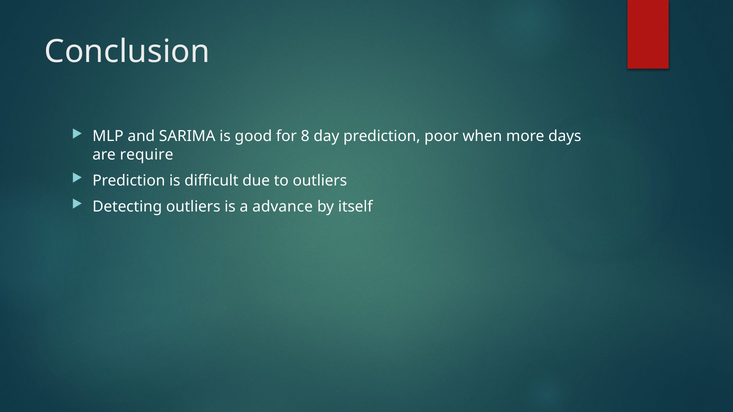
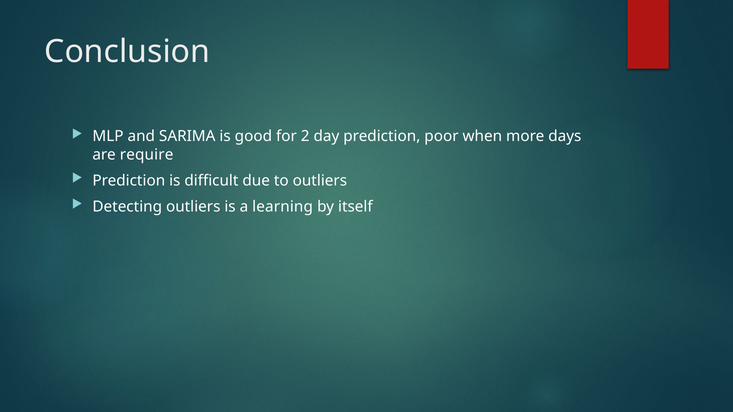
8: 8 -> 2 (305, 136)
advance: advance -> learning (283, 207)
